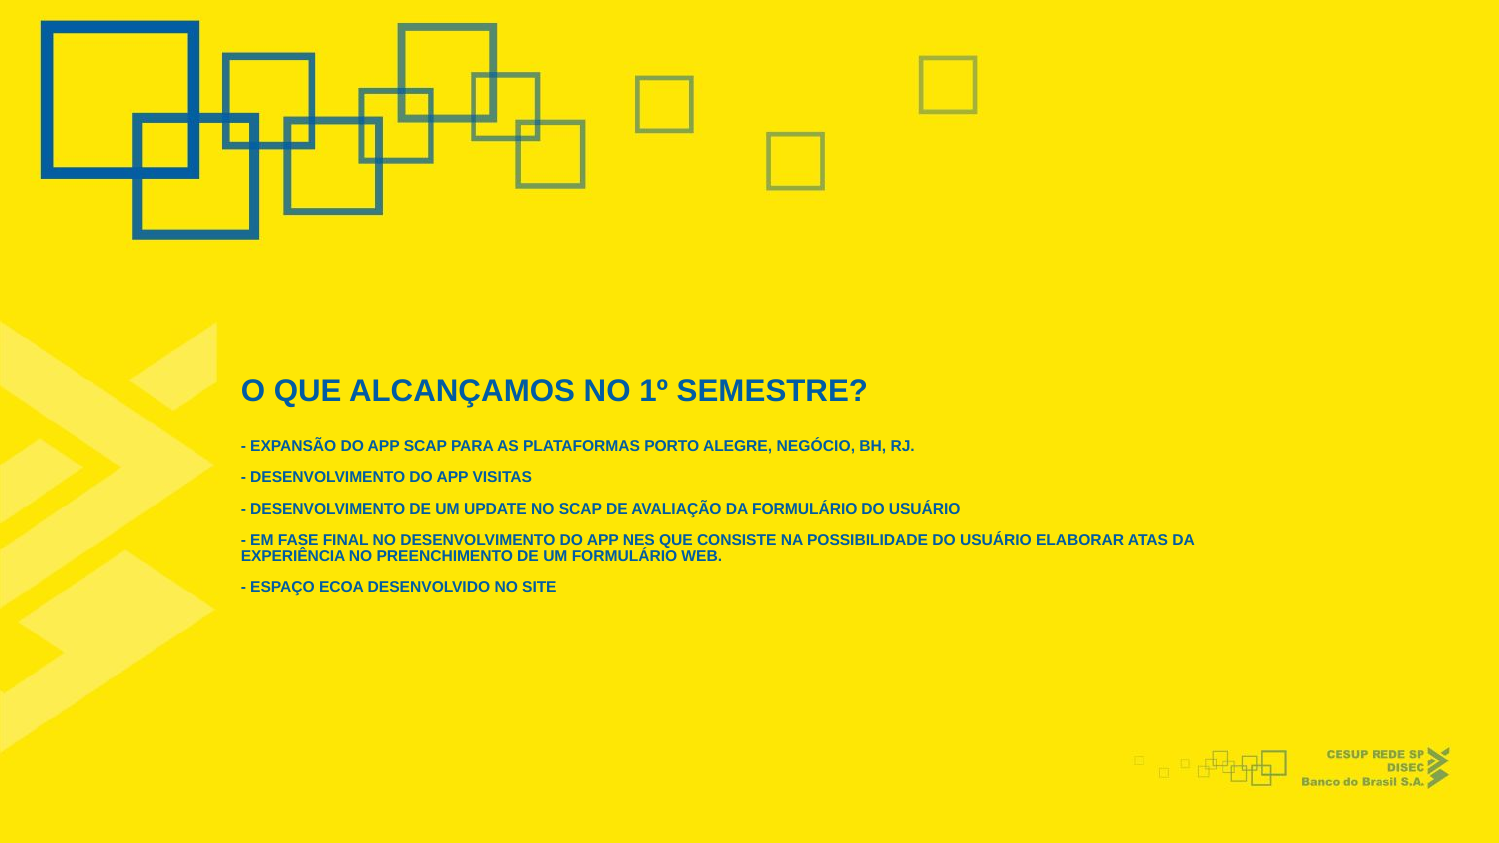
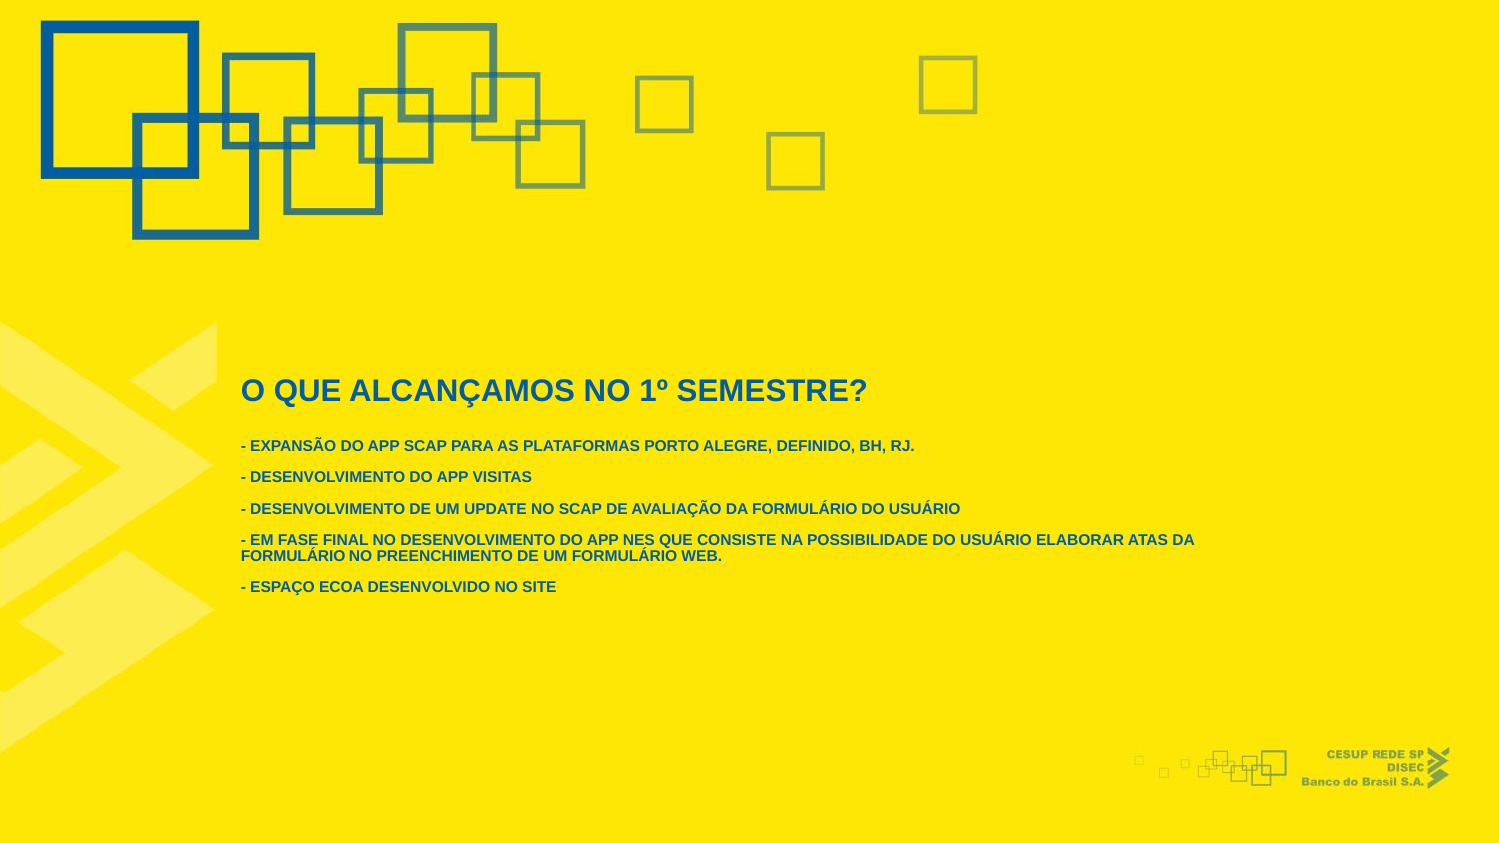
NEGÓCIO: NEGÓCIO -> DEFINIDO (816, 446)
EXPERIÊNCIA: EXPERIÊNCIA -> FORMULÁRIO (293, 556)
